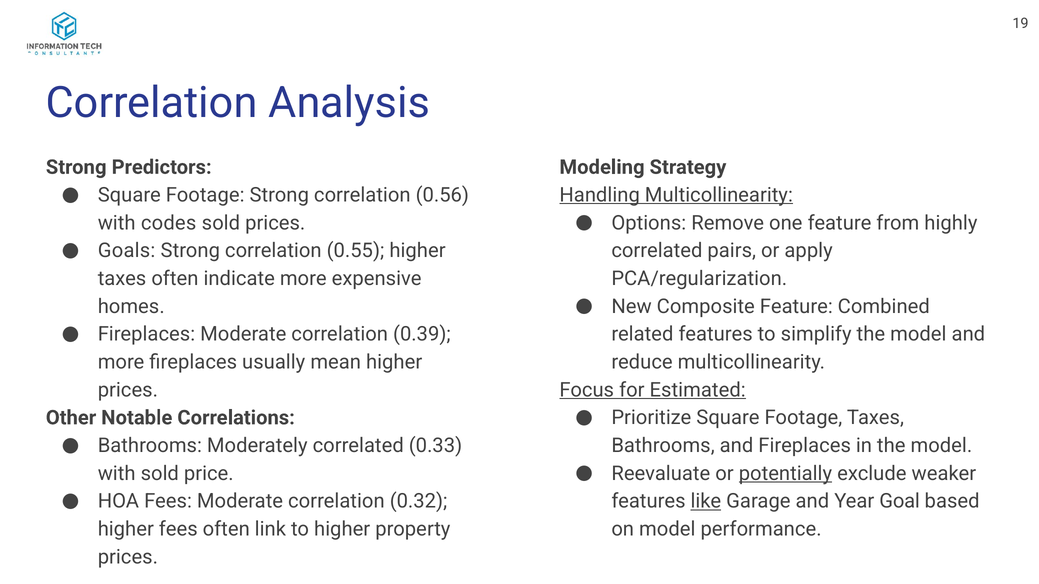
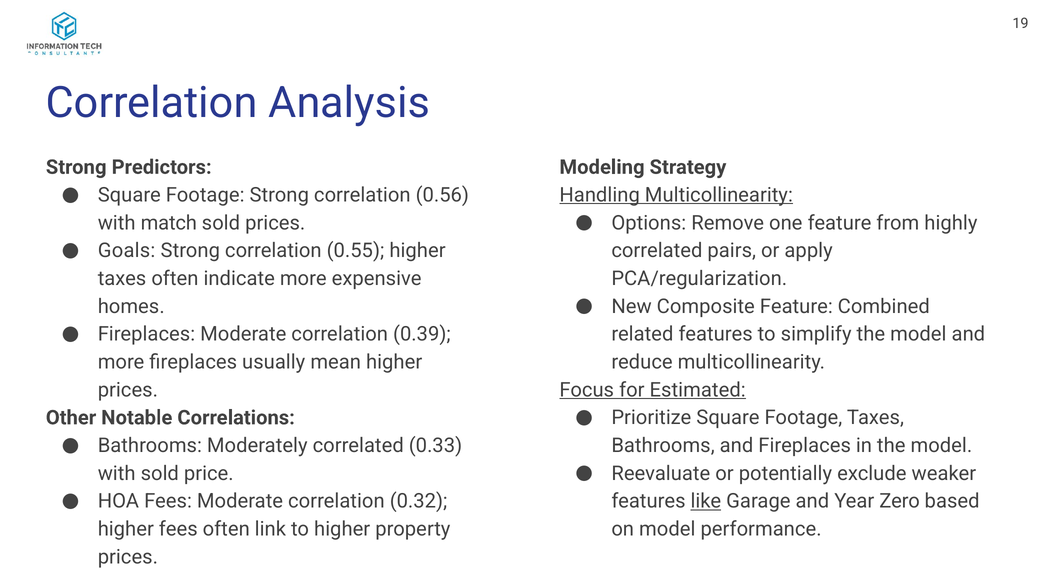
codes: codes -> match (169, 223)
potentially underline: present -> none (785, 474)
Goal: Goal -> Zero (900, 502)
